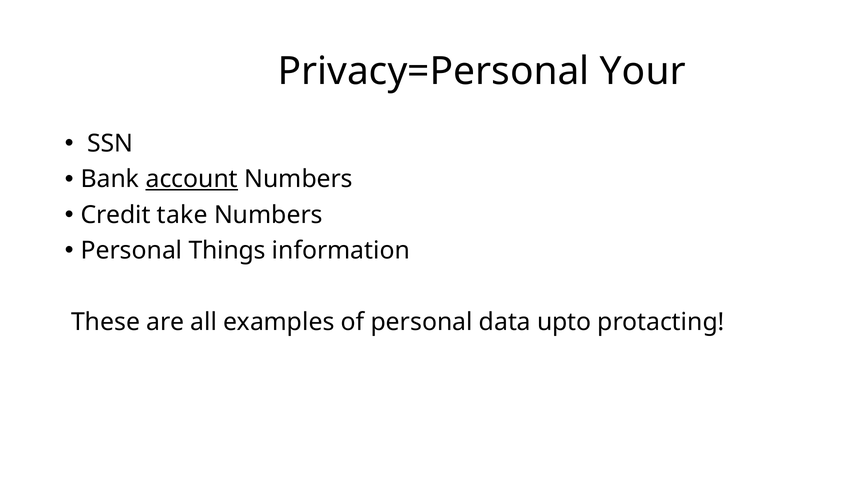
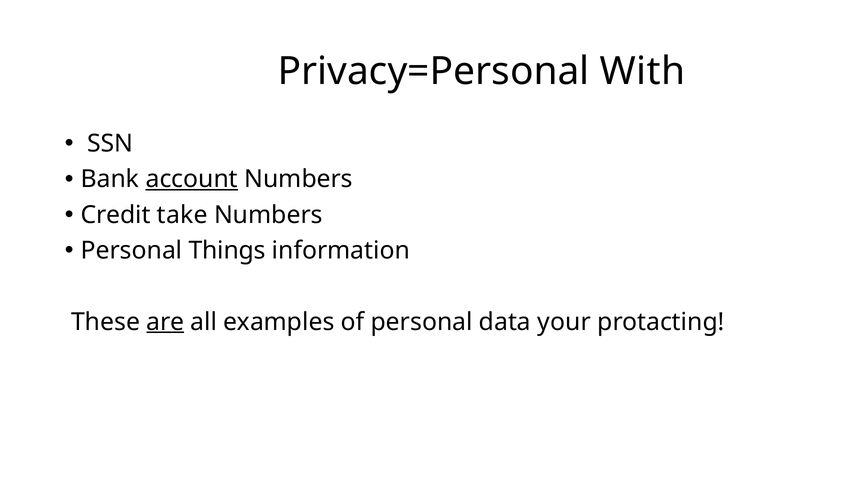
Your: Your -> With (643, 71)
are underline: none -> present (165, 322)
upto: upto -> your (564, 322)
